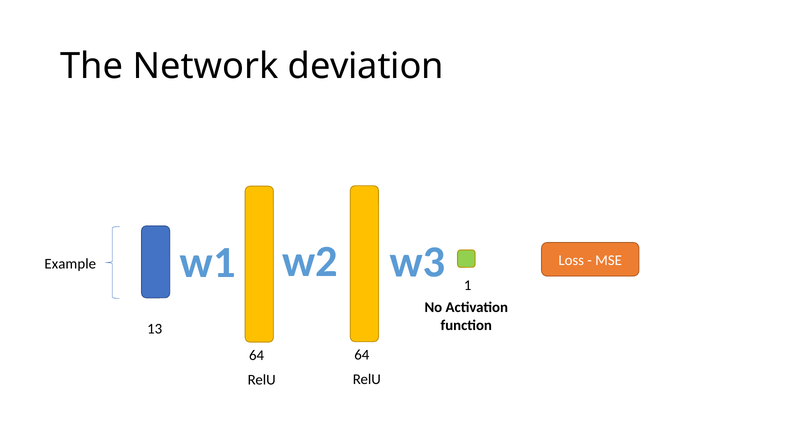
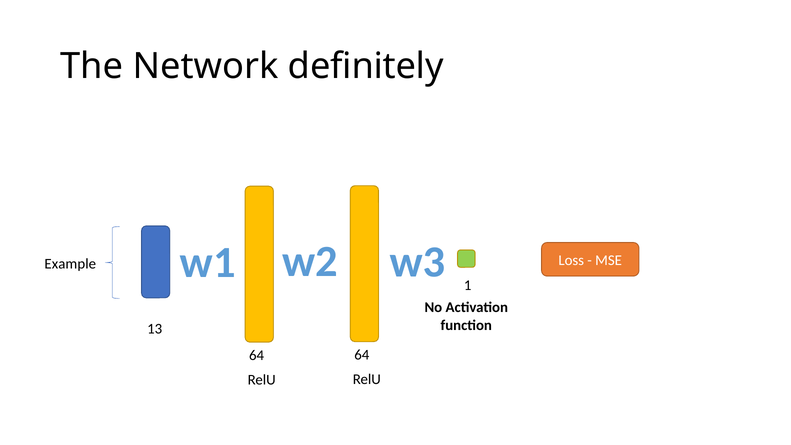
deviation: deviation -> definitely (366, 66)
